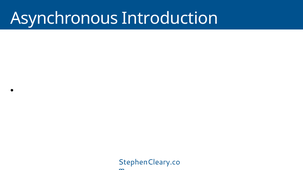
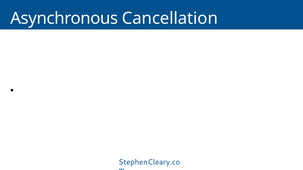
Introduction: Introduction -> Cancellation (170, 18)
